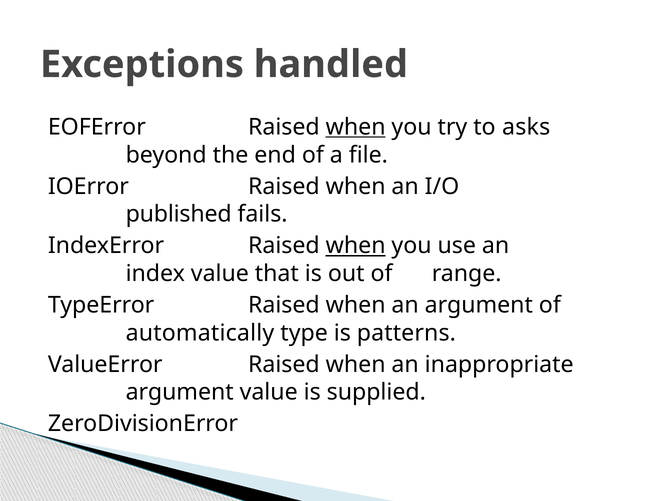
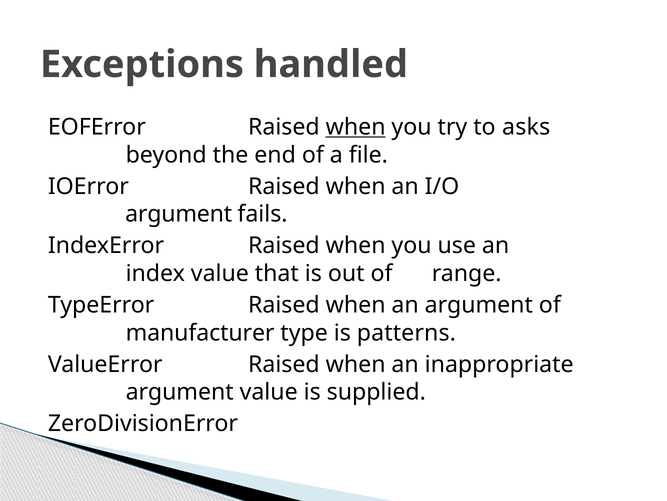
published: published -> argument (179, 214)
when underline: present -> none (356, 245)
automatically: automatically -> manufacturer (200, 332)
